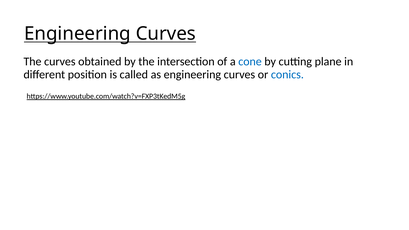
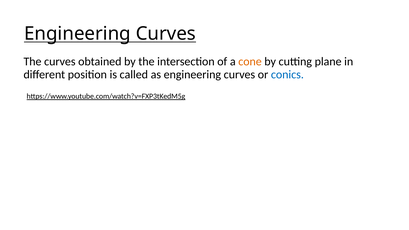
cone colour: blue -> orange (250, 62)
